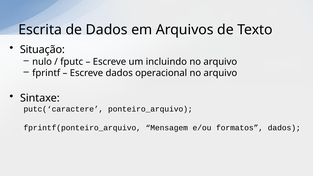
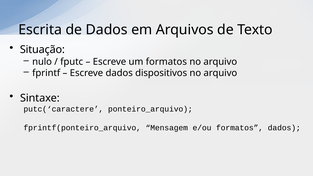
um incluindo: incluindo -> formatos (166, 62)
operacional: operacional -> dispositivos (161, 73)
